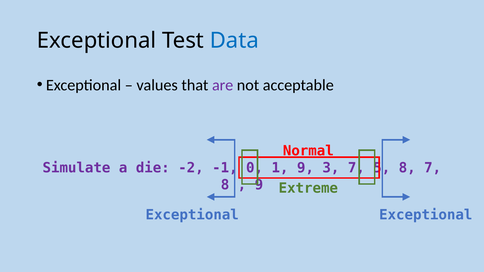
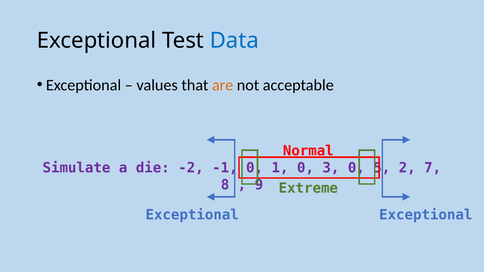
are colour: purple -> orange (223, 85)
1 9: 9 -> 0 (305, 168)
3 7: 7 -> 0 (356, 168)
8: 8 -> 2 (407, 168)
